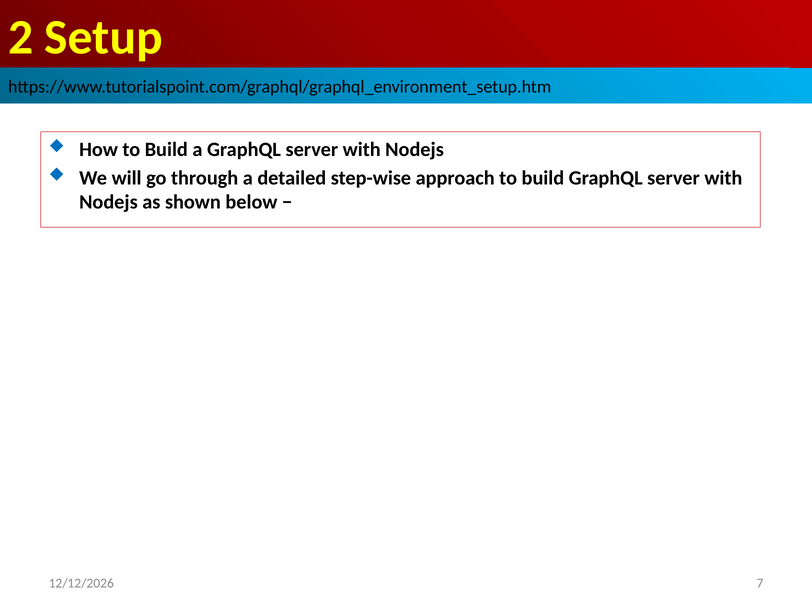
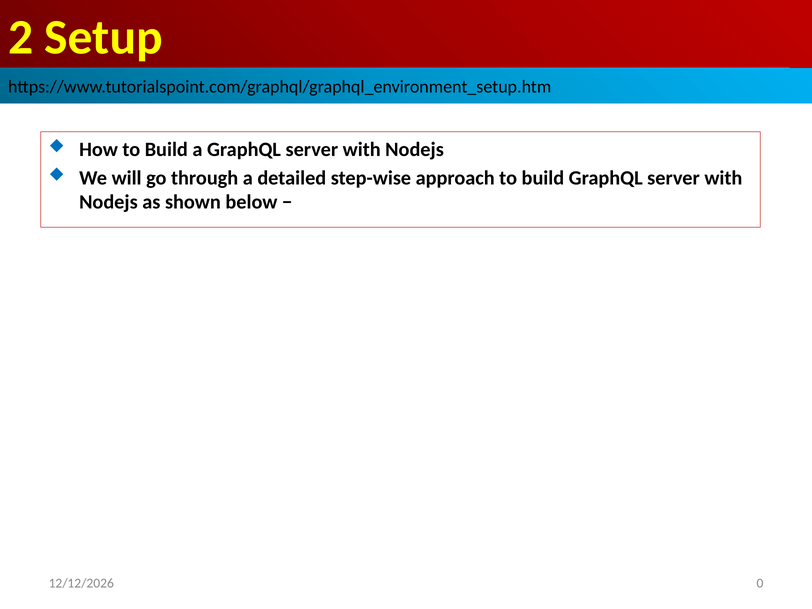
7: 7 -> 0 (760, 583)
